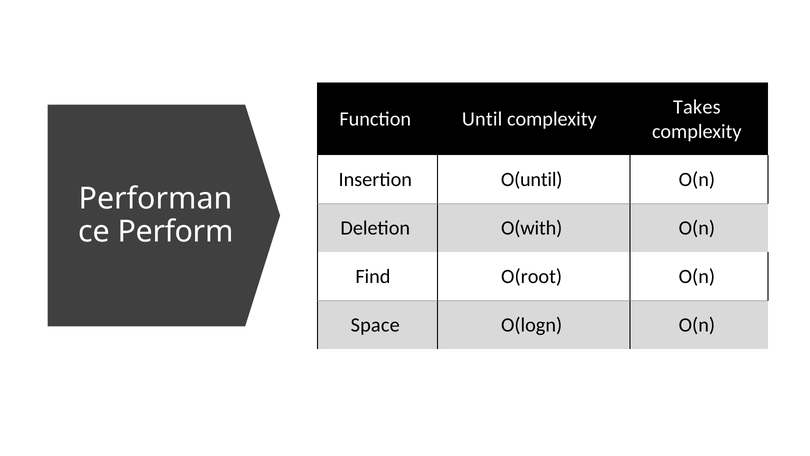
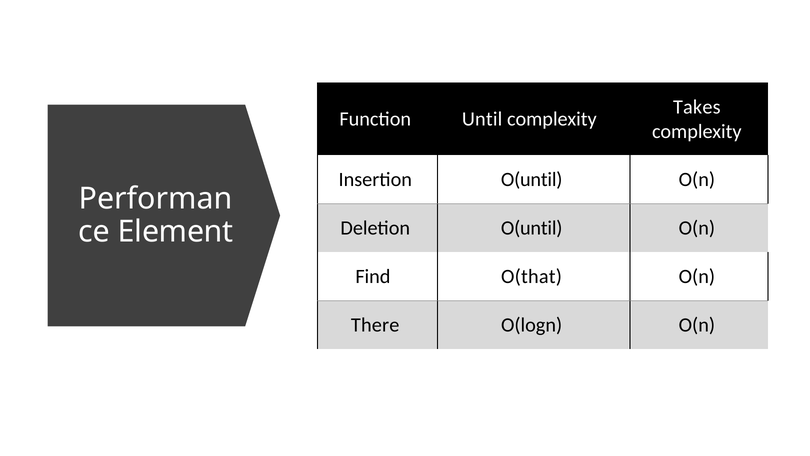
Deletion O(with: O(with -> O(until (532, 228)
Perform: Perform -> Element (176, 232)
O(root: O(root -> O(that (532, 276)
Space: Space -> There (375, 325)
